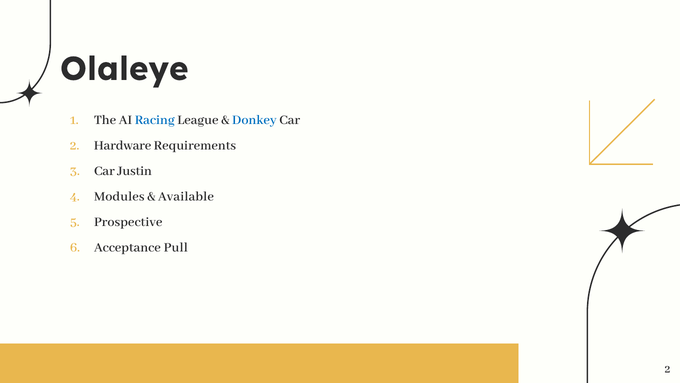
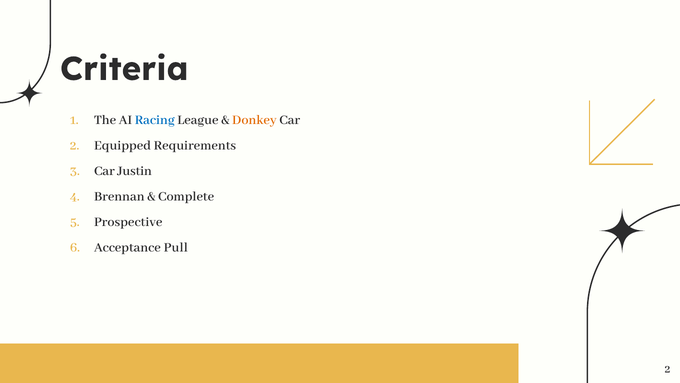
Olaleye: Olaleye -> Criteria (124, 69)
Donkey colour: blue -> orange (254, 119)
Hardware: Hardware -> Equipped (122, 145)
Modules: Modules -> Brennan (119, 196)
Available: Available -> Complete (186, 196)
